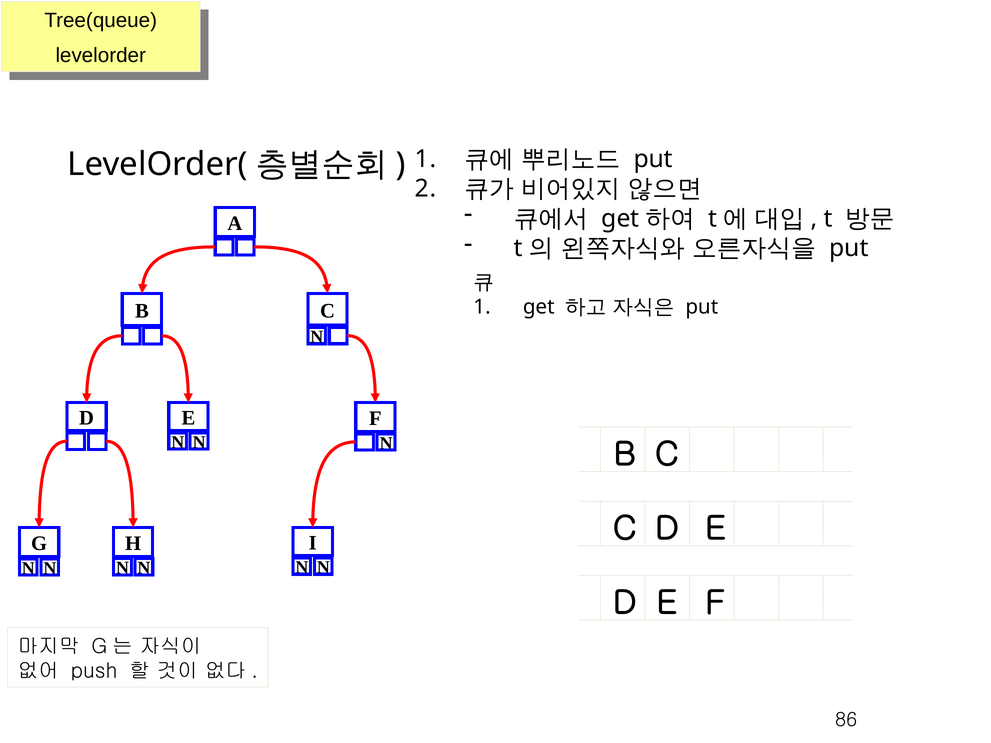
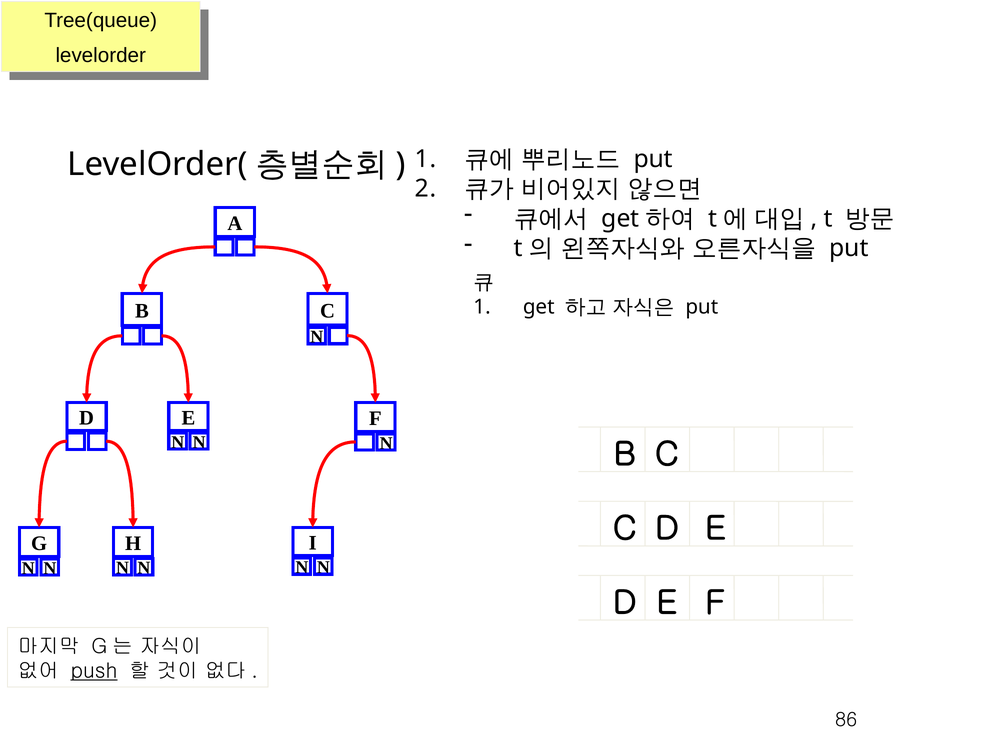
push underline: none -> present (94, 671)
